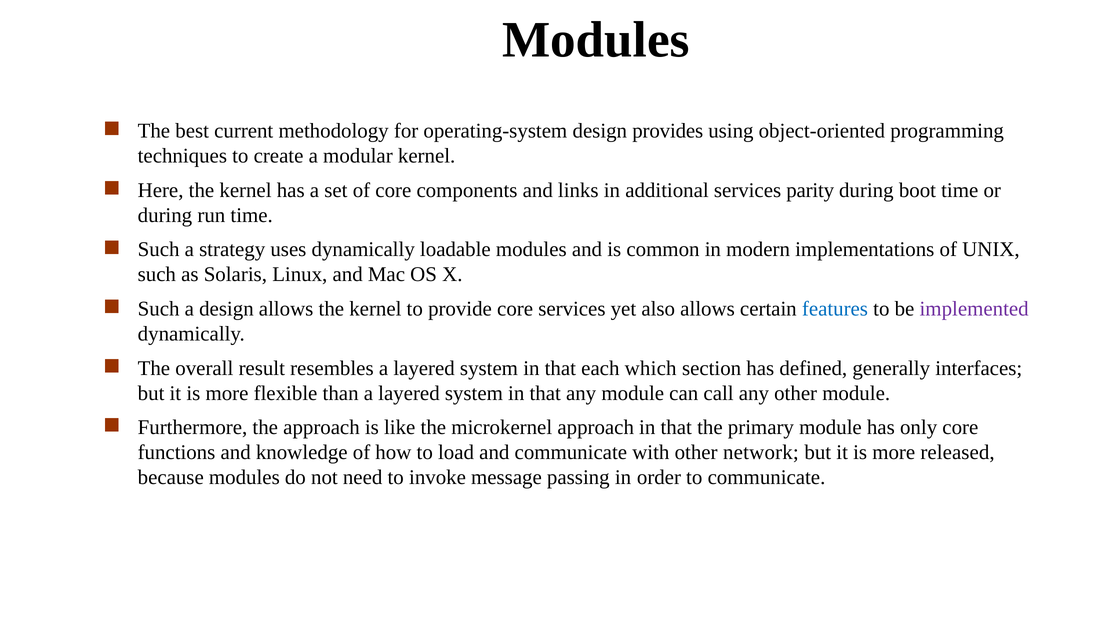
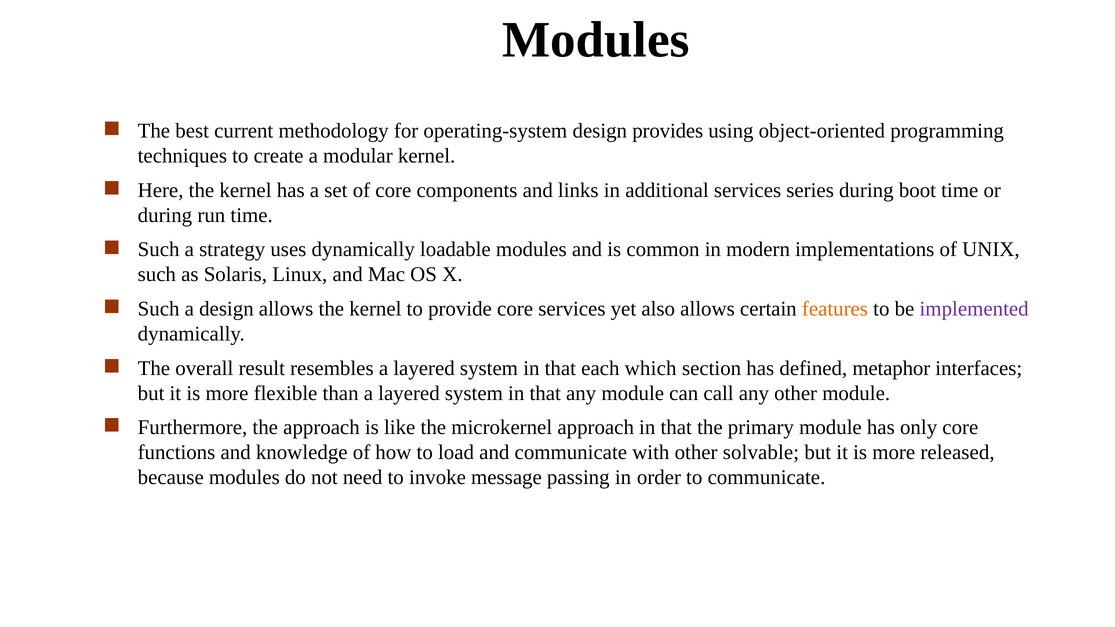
parity: parity -> series (810, 190)
features colour: blue -> orange (835, 309)
generally: generally -> metaphor (891, 368)
network: network -> solvable (761, 453)
